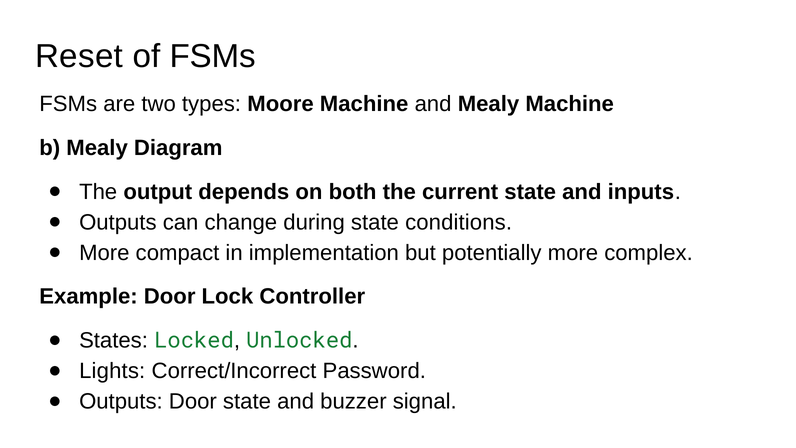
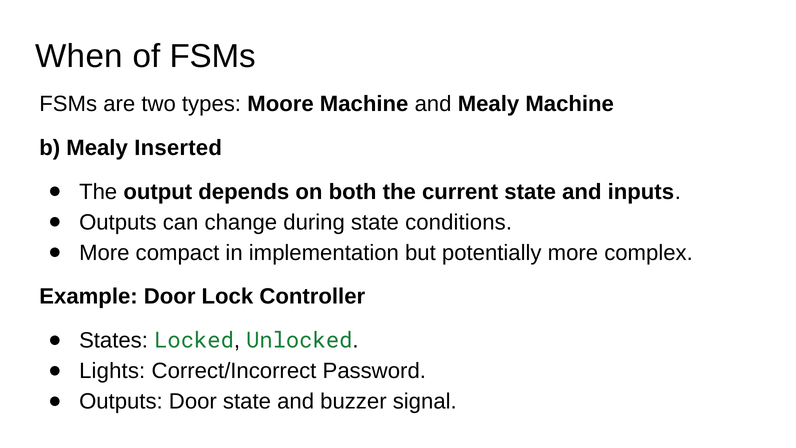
Reset: Reset -> When (79, 56)
Diagram: Diagram -> Inserted (178, 148)
